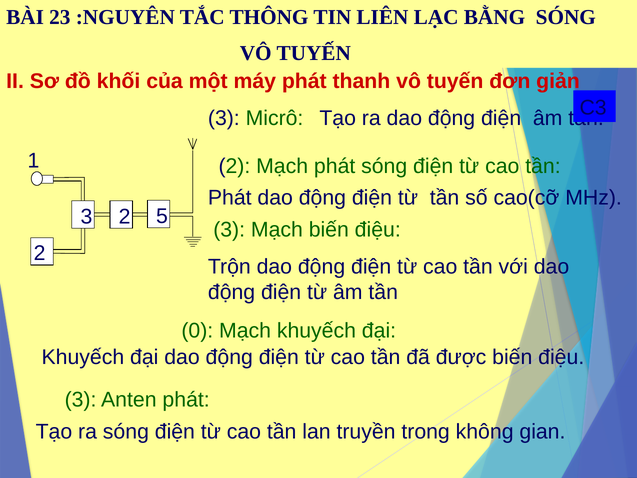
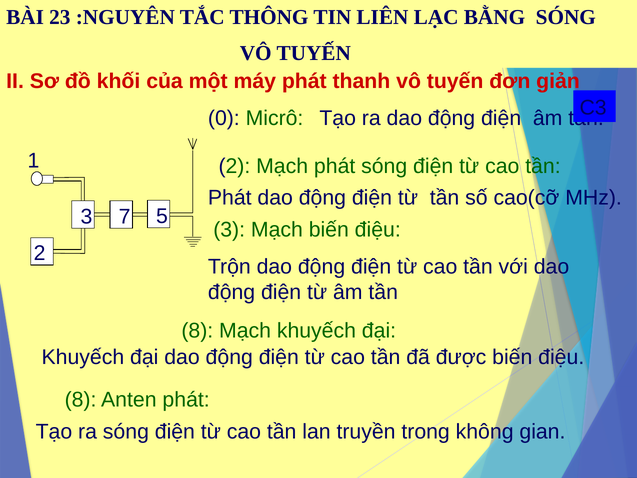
3: 3 -> 0 (224, 118)
3 2: 2 -> 7 (125, 216)
0: 0 -> 8 (197, 331)
3: 3 -> 8 (81, 400)
